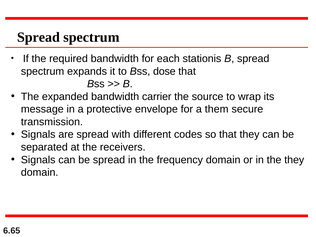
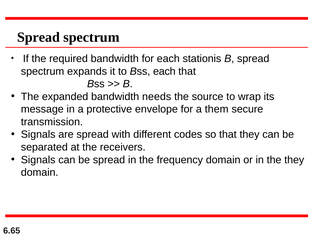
Bss dose: dose -> each (164, 71)
carrier: carrier -> needs (157, 97)
